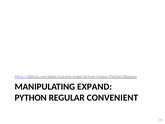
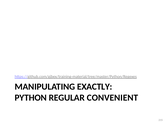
EXPAND: EXPAND -> EXACTLY (95, 86)
